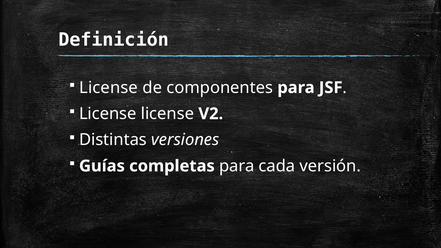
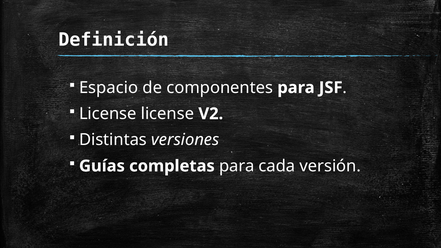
License: License -> Espacio (109, 88)
